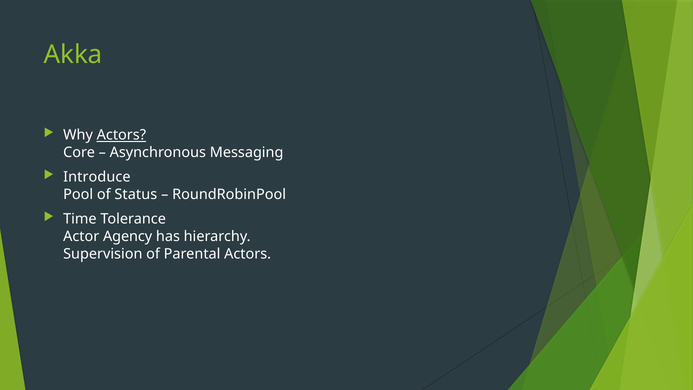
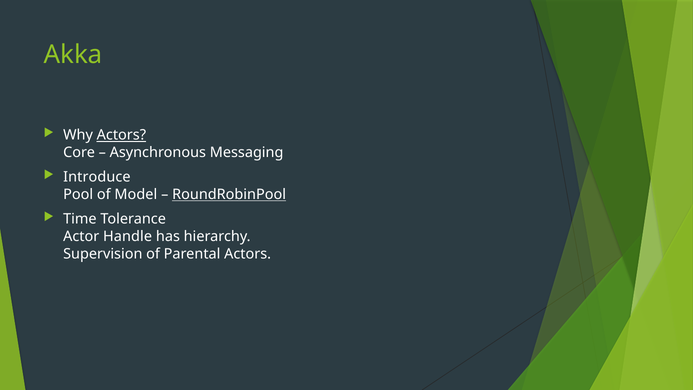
Status: Status -> Model (136, 194)
RoundRobinPool underline: none -> present (229, 194)
Agency: Agency -> Handle (128, 236)
